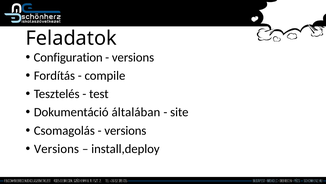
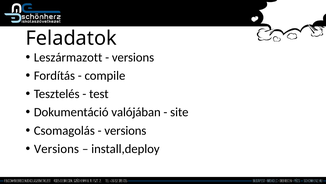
Configuration: Configuration -> Leszármazott (68, 57)
általában: általában -> valójában (136, 112)
